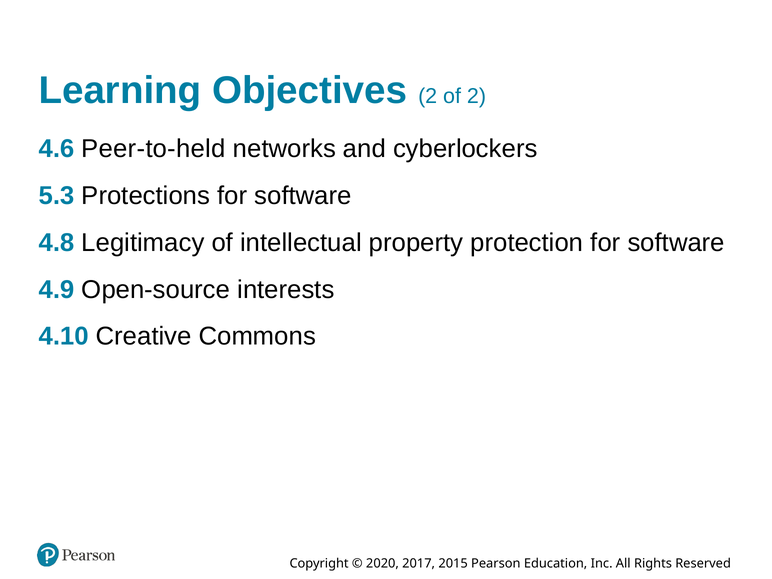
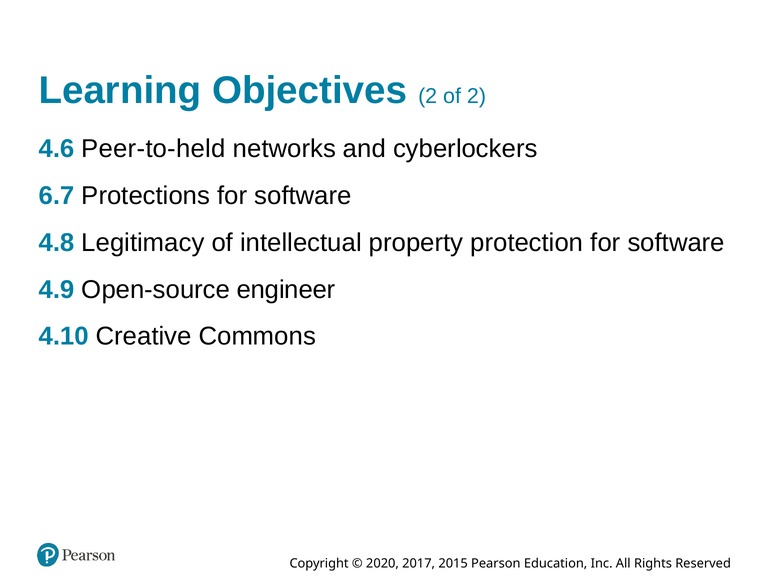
5.3: 5.3 -> 6.7 (56, 196)
interests: interests -> engineer (286, 290)
